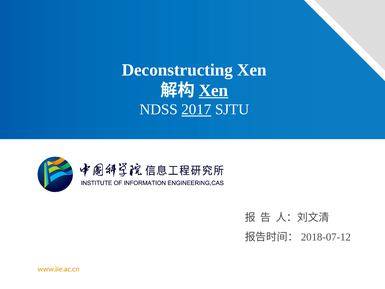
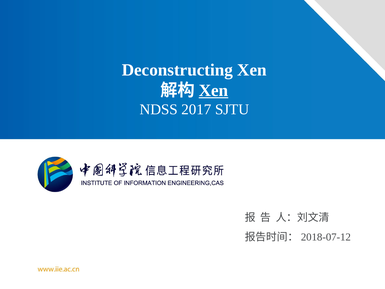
2017 underline: present -> none (196, 109)
